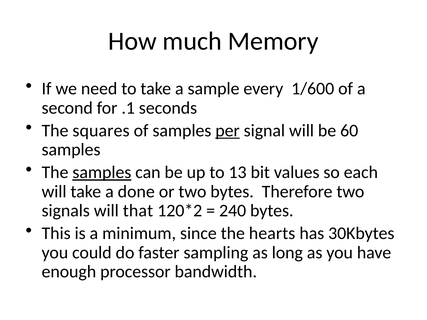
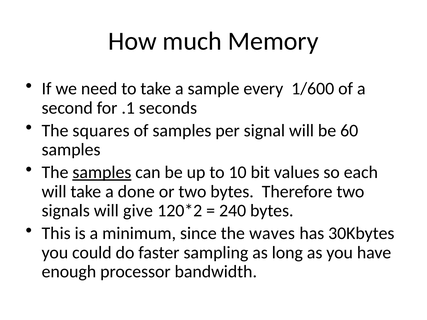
per underline: present -> none (228, 131)
13: 13 -> 10 (238, 172)
that: that -> give (138, 211)
hearts: hearts -> waves (272, 234)
